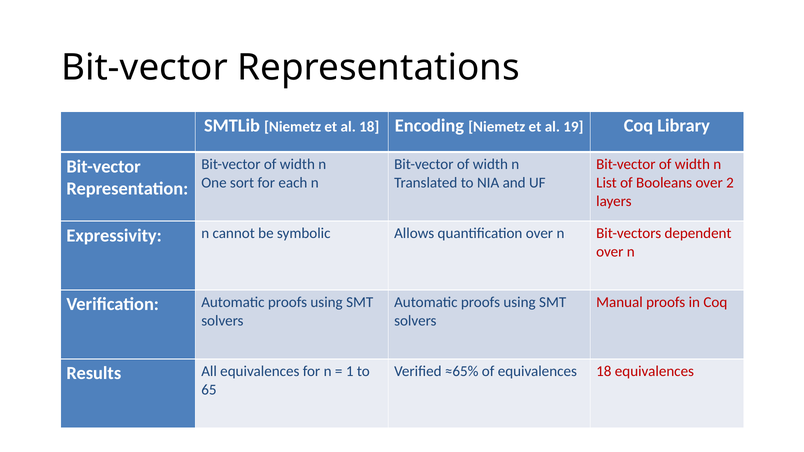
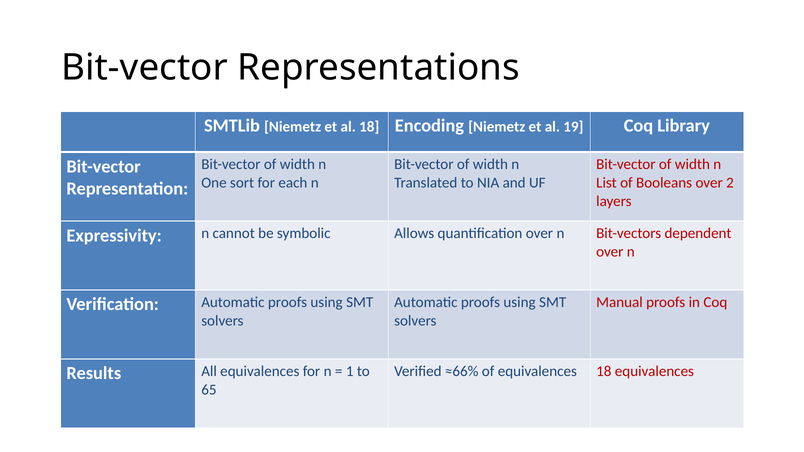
≈65%: ≈65% -> ≈66% (462, 372)
